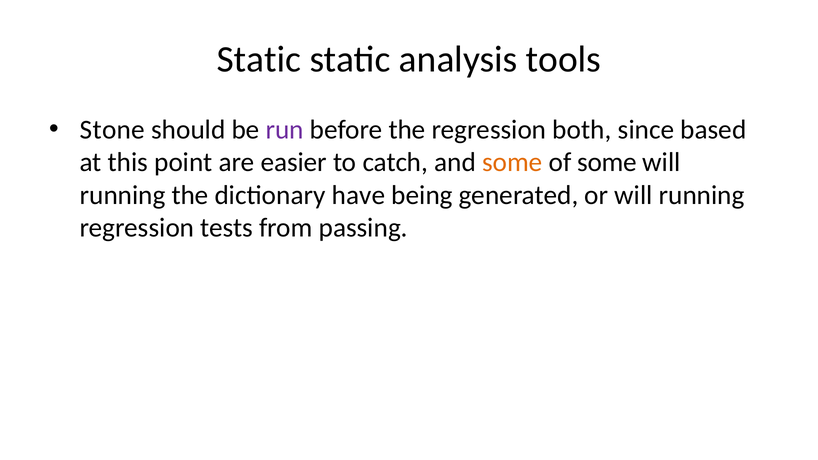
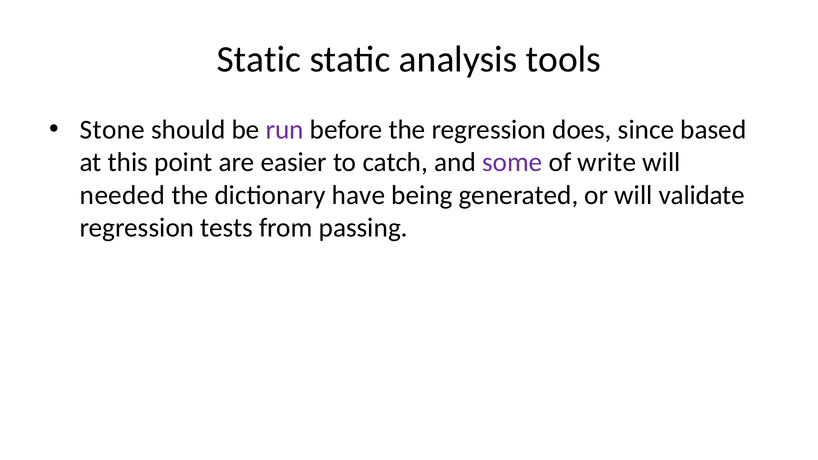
both: both -> does (582, 130)
some colour: orange -> purple (512, 162)
of some: some -> write (607, 162)
running: running -> needed (122, 195)
or will running: running -> validate (702, 195)
